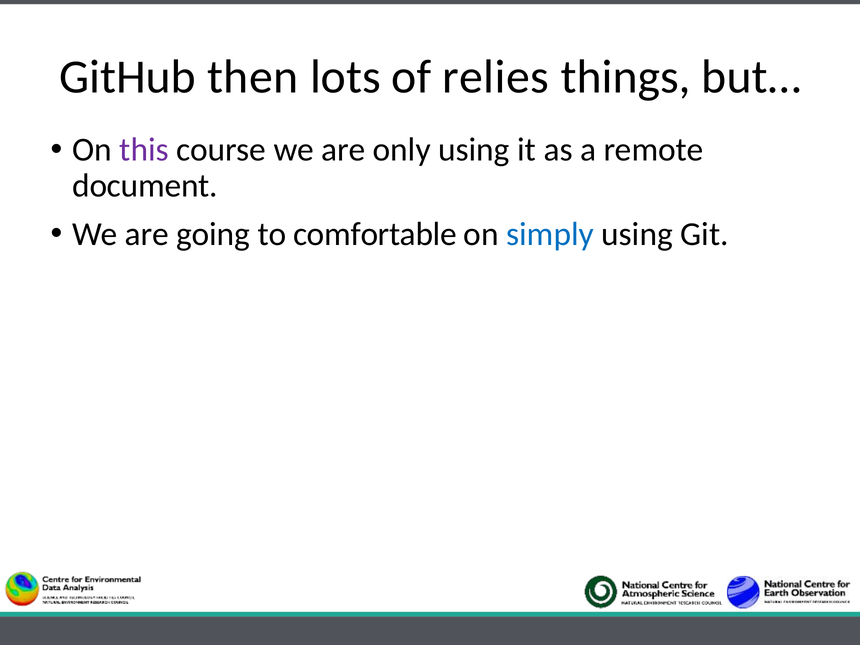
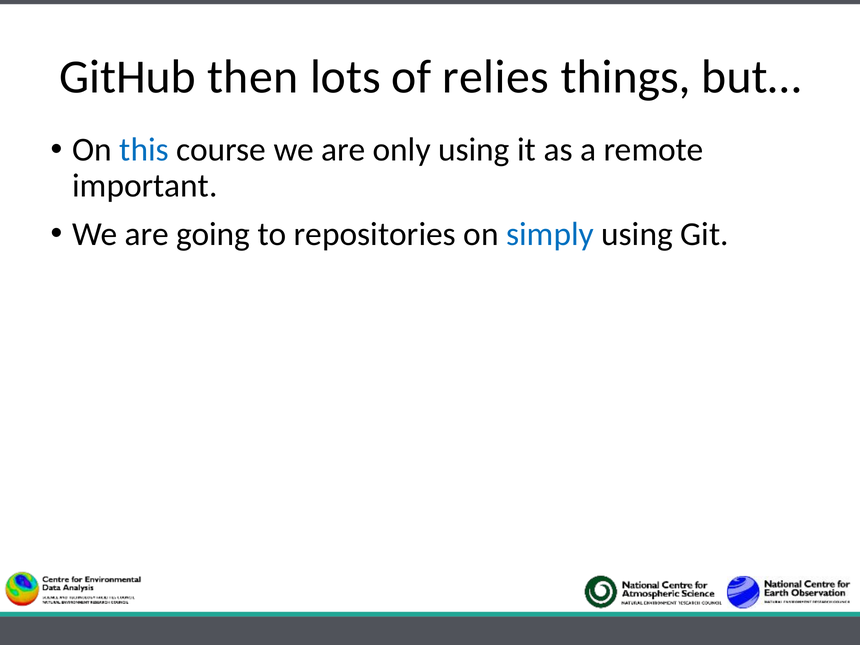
this colour: purple -> blue (144, 150)
document: document -> important (145, 186)
comfortable: comfortable -> repositories (375, 234)
